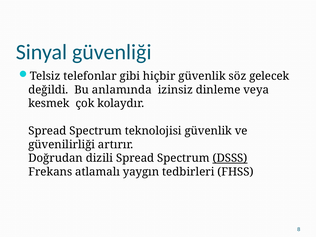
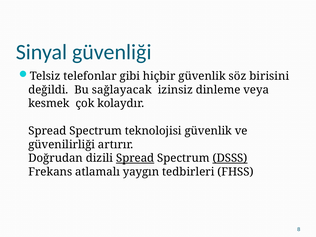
gelecek: gelecek -> birisini (269, 76)
anlamında: anlamında -> sağlayacak (122, 90)
Spread underline: none -> present (135, 158)
